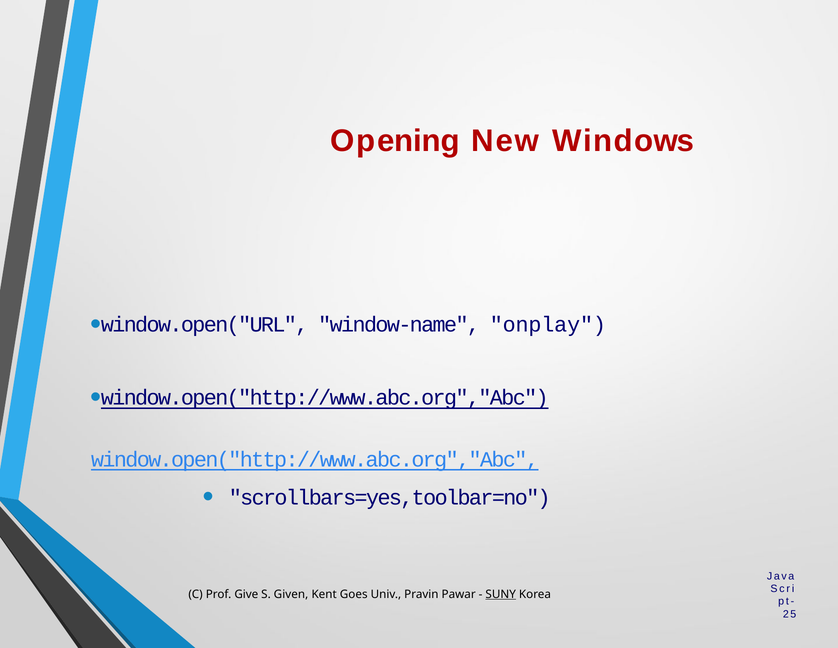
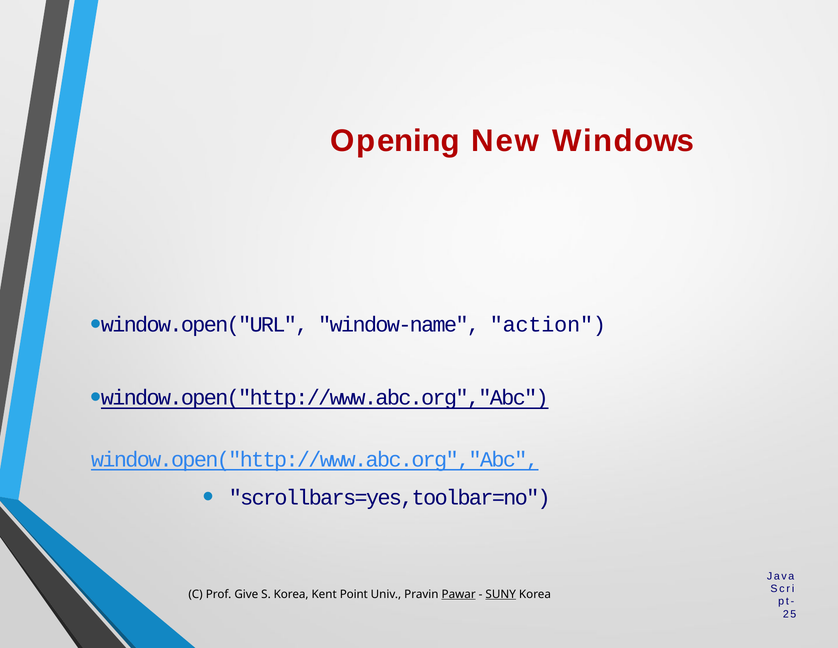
onplay: onplay -> action (548, 324)
S Given: Given -> Korea (291, 594)
Goes: Goes -> Point (354, 594)
Pawar underline: none -> present (459, 594)
